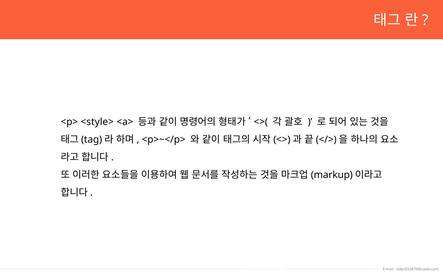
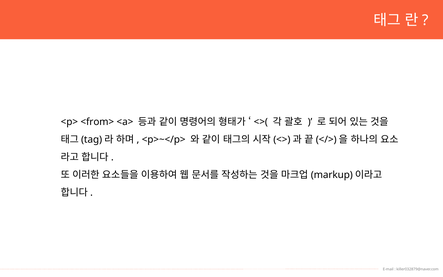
<style>: <style> -> <from> (97, 122)
